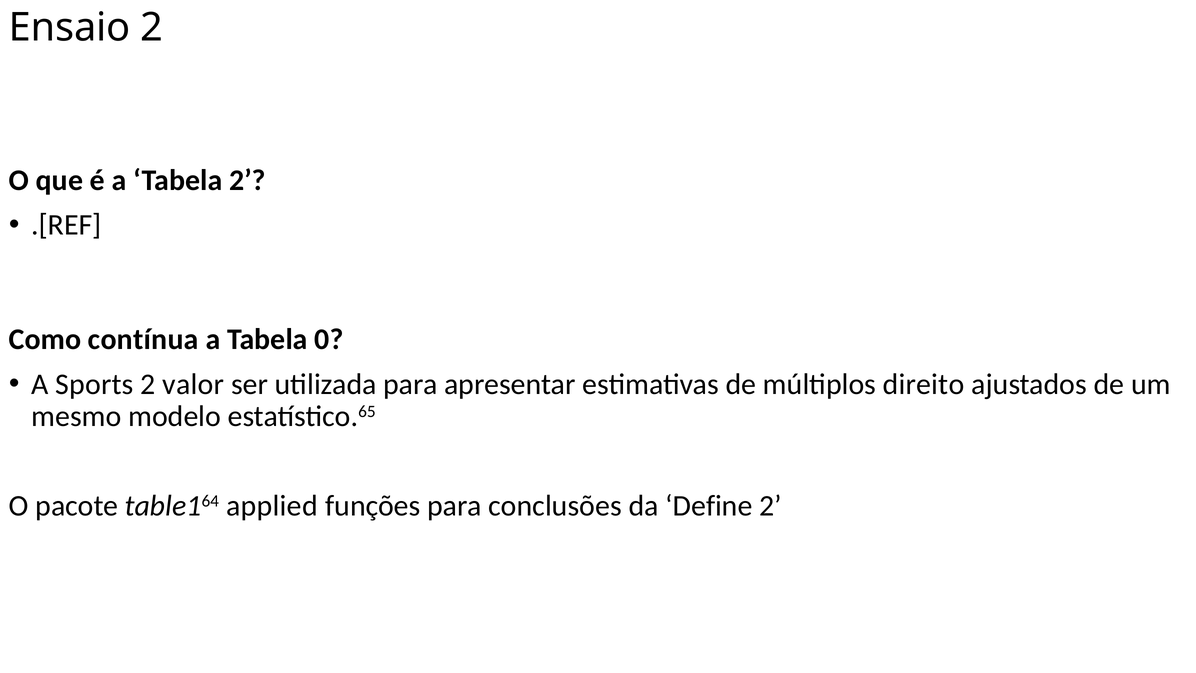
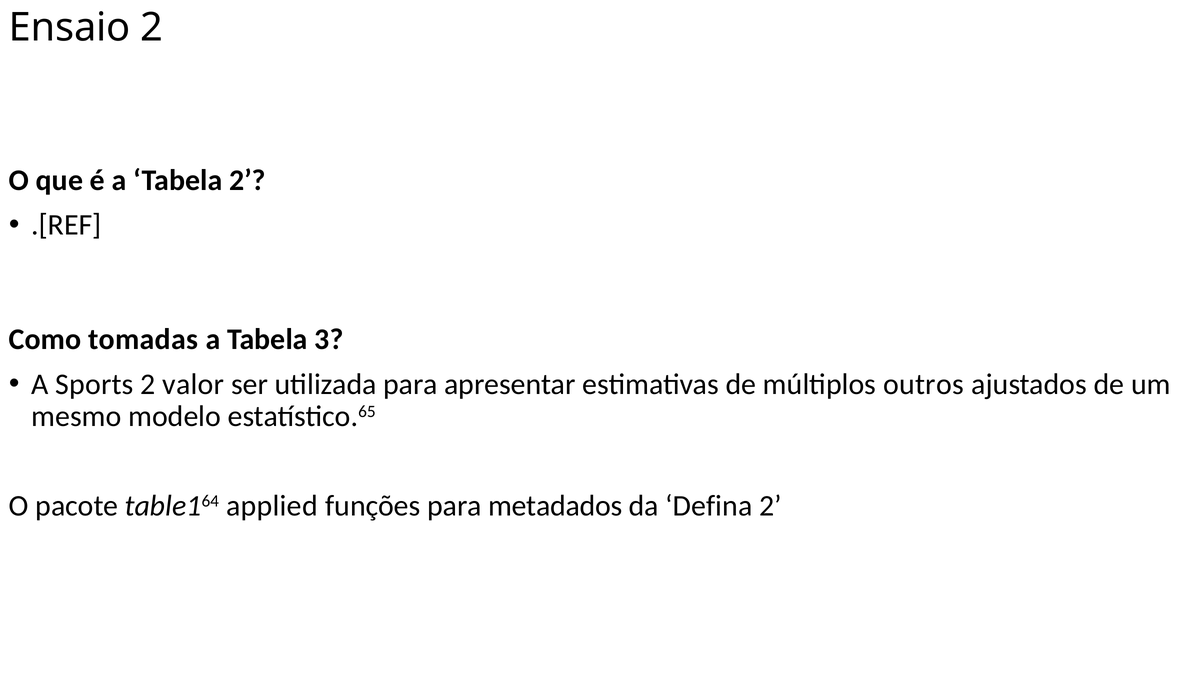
contínua: contínua -> tomadas (143, 339)
0: 0 -> 3 (329, 339)
direito: direito -> outros (924, 384)
conclusões: conclusões -> metadados (555, 506)
Define: Define -> Defina (709, 506)
